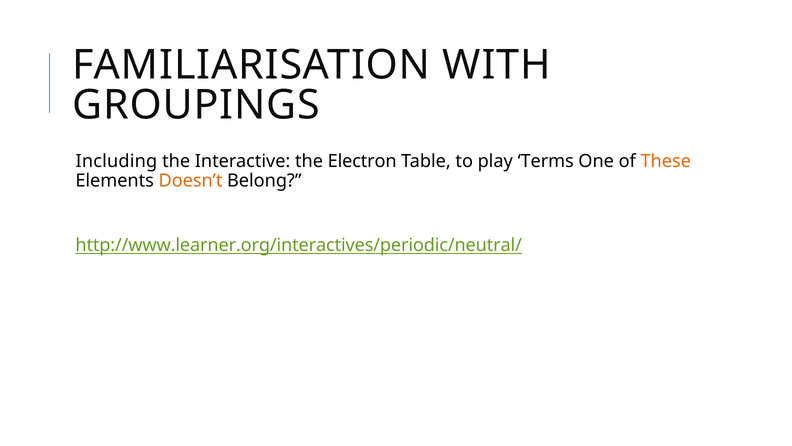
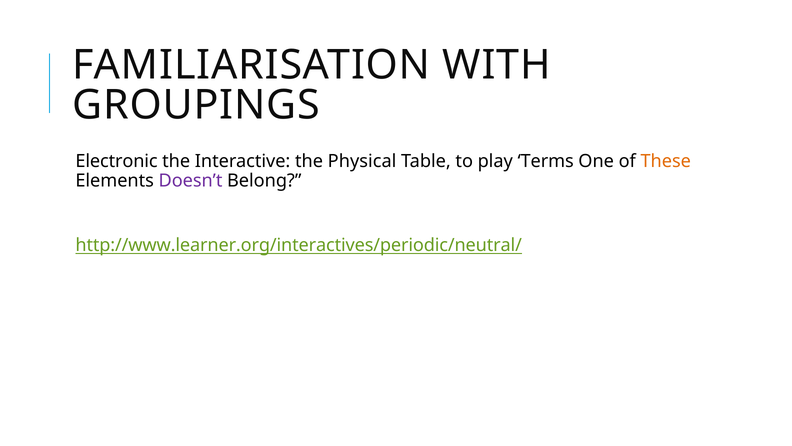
Including: Including -> Electronic (117, 161)
Electron: Electron -> Physical (362, 161)
Doesn’t colour: orange -> purple (190, 181)
